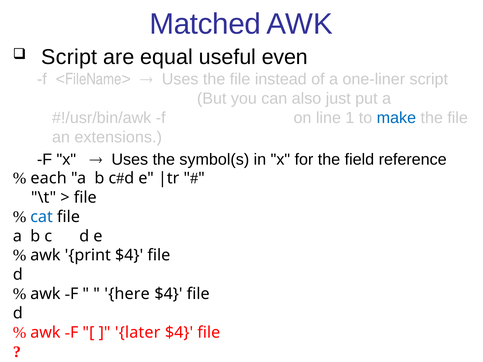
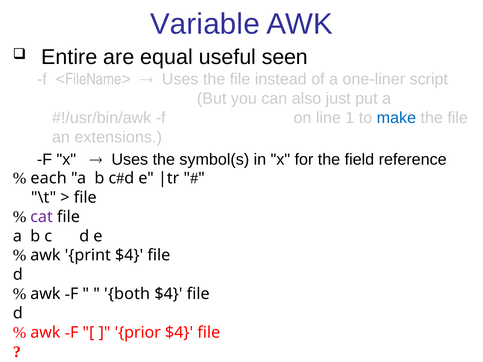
Matched: Matched -> Variable (205, 24)
Script: Script -> Entire (69, 57)
even: even -> seen (285, 57)
cat colour: blue -> purple (42, 217)
here: here -> both (127, 294)
later: later -> prior (138, 333)
